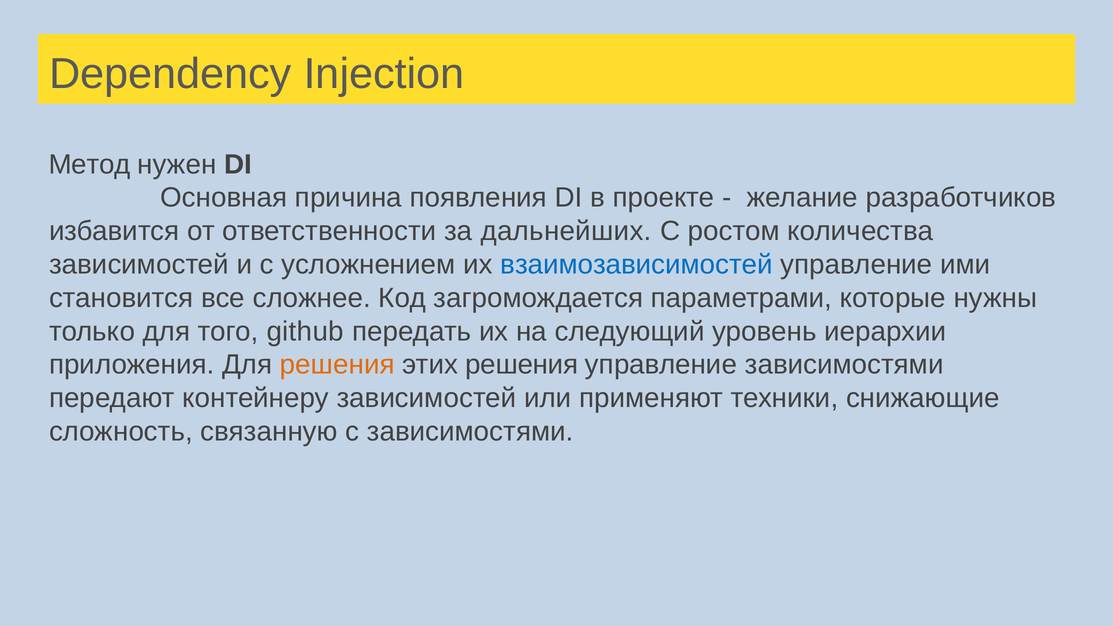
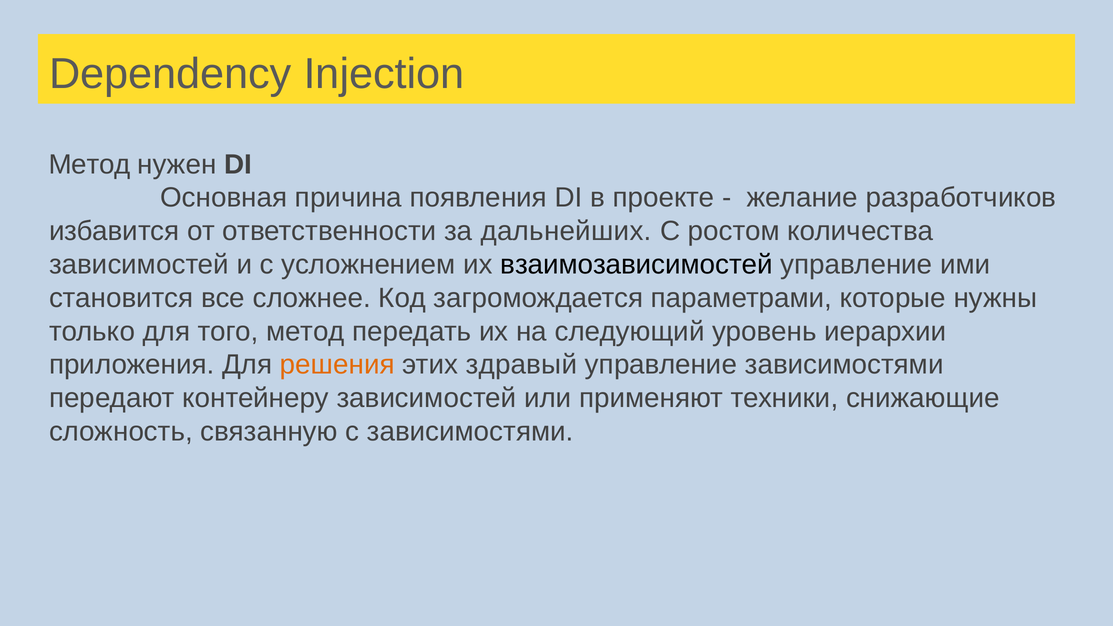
взаимозависимостей colour: blue -> black (637, 265)
того github: github -> метод (305, 331)
этих решения: решения -> здравый (521, 365)
